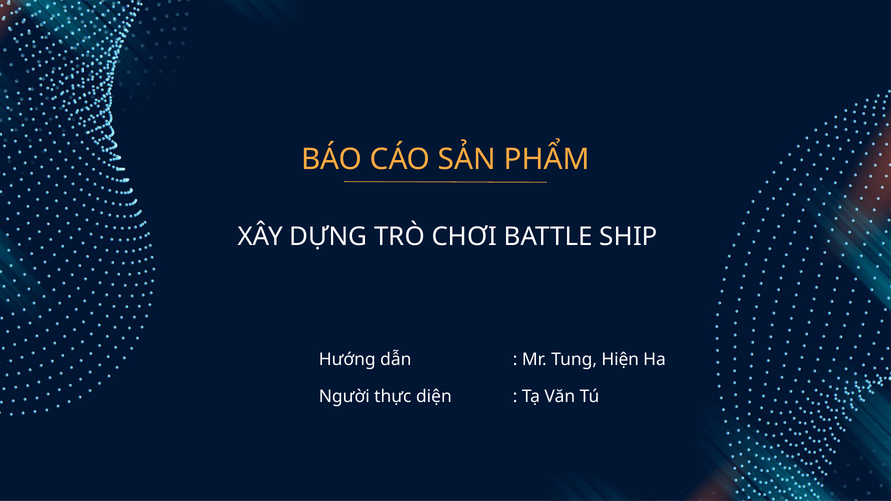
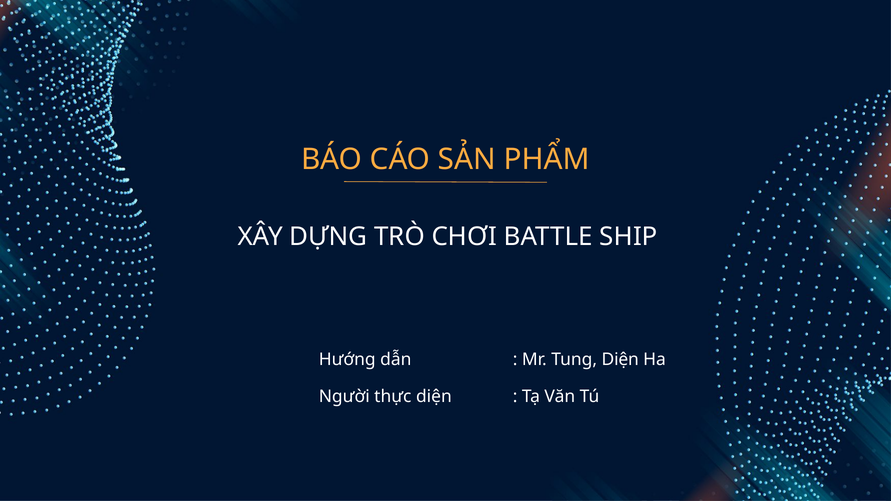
Tung Hiện: Hiện -> Diện (620, 359)
